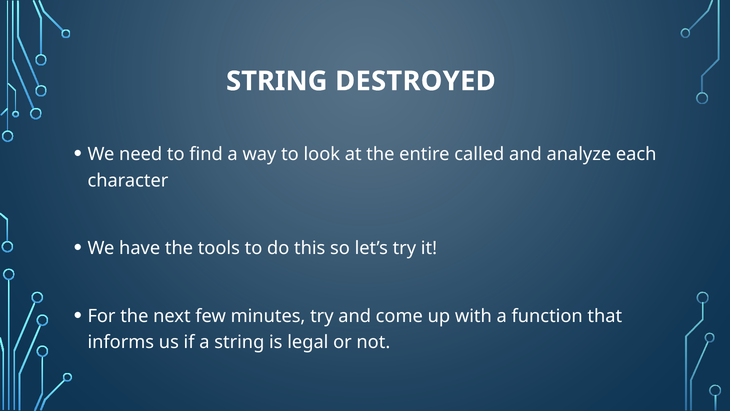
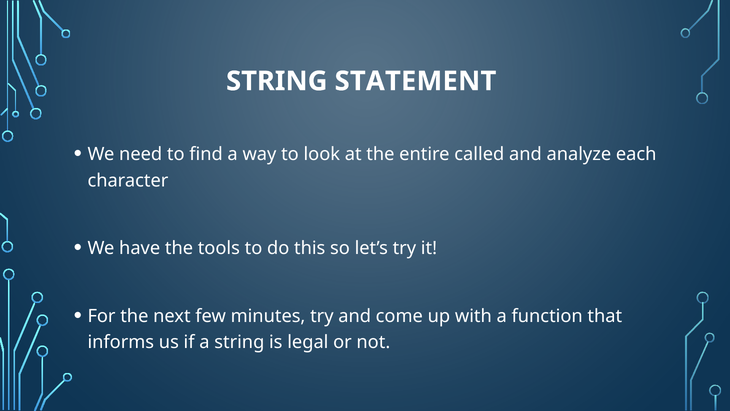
DESTROYED: DESTROYED -> STATEMENT (415, 81)
